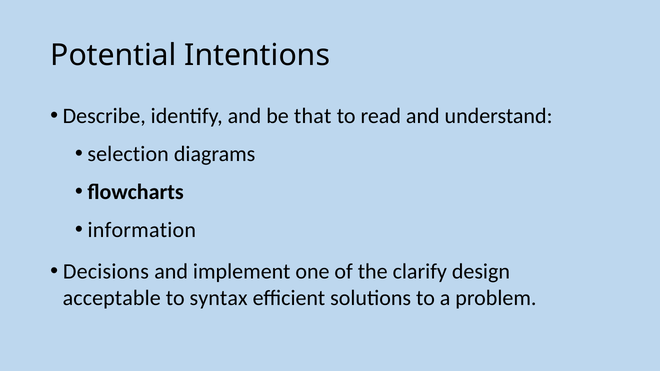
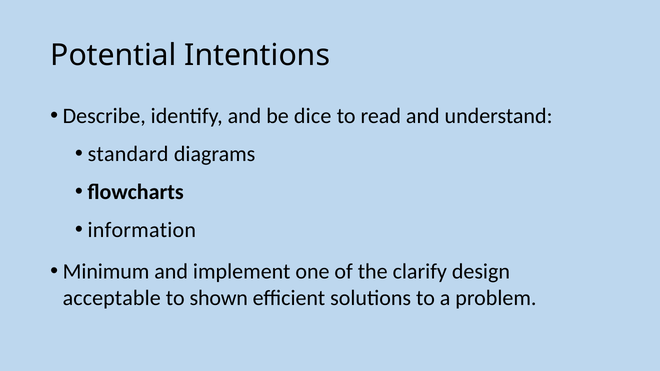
that: that -> dice (313, 116)
selection: selection -> standard (128, 154)
Decisions: Decisions -> Minimum (106, 272)
syntax: syntax -> shown (219, 298)
